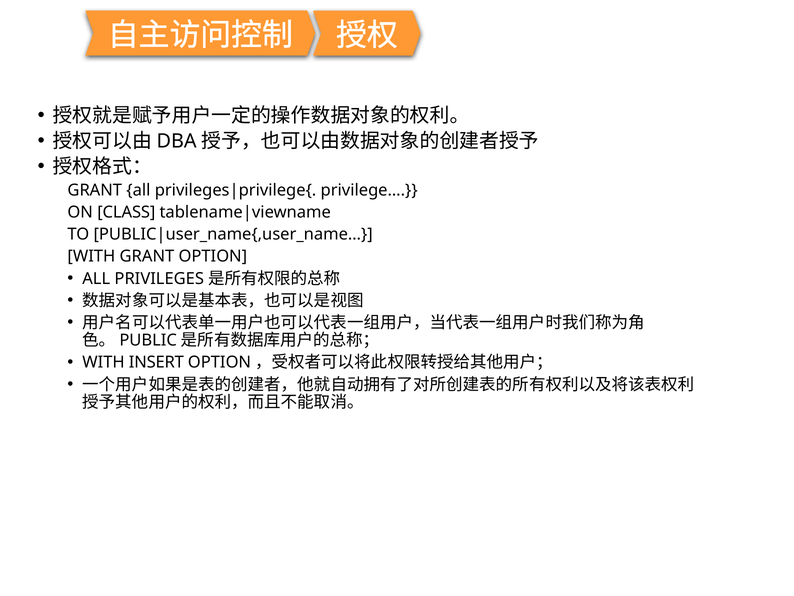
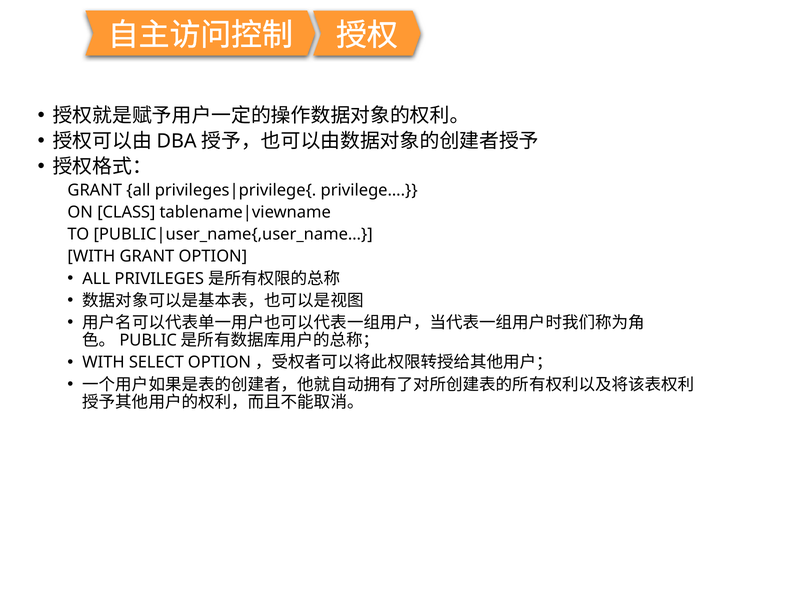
INSERT: INSERT -> SELECT (156, 362)
